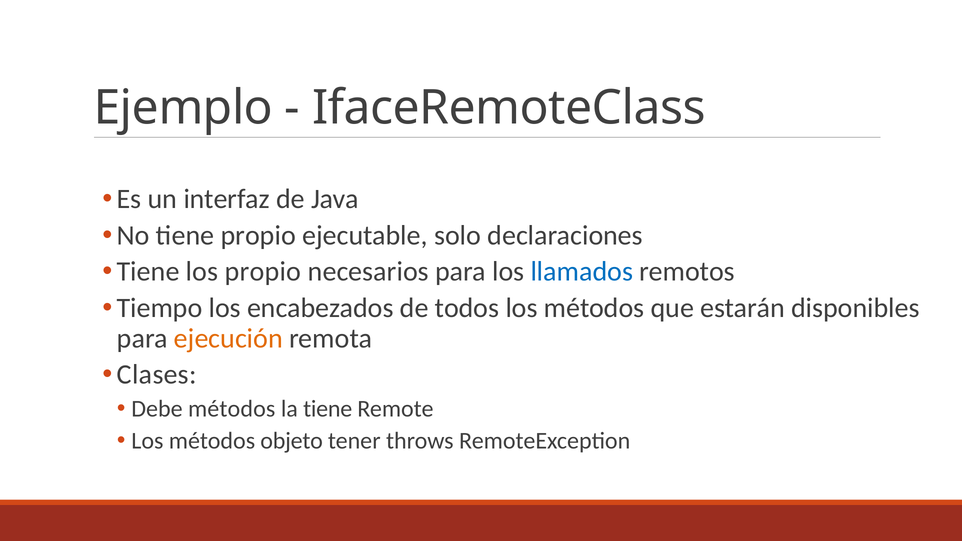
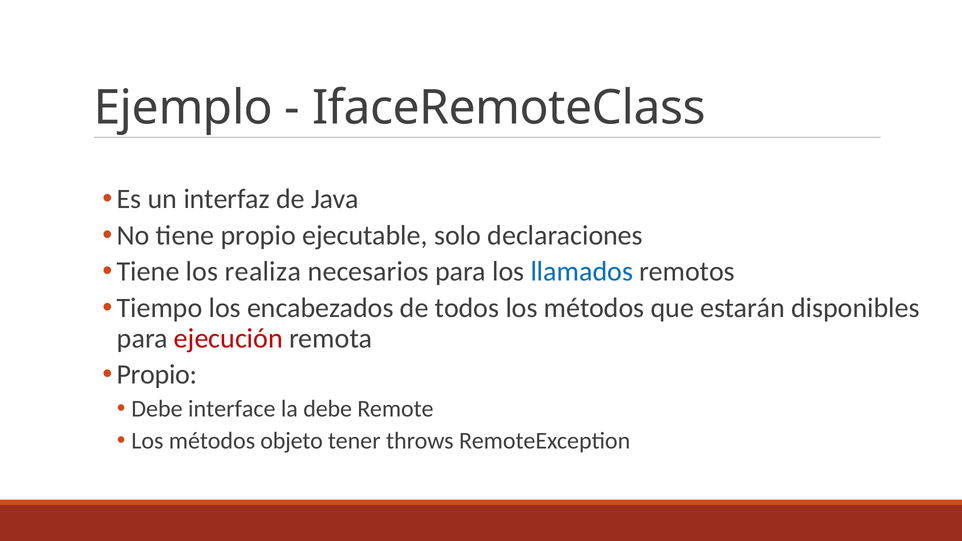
los propio: propio -> realiza (263, 272)
ejecución colour: orange -> red (228, 338)
Clases: Clases -> Propio (157, 375)
Debe métodos: métodos -> interface (232, 409)
la tiene: tiene -> debe (328, 409)
